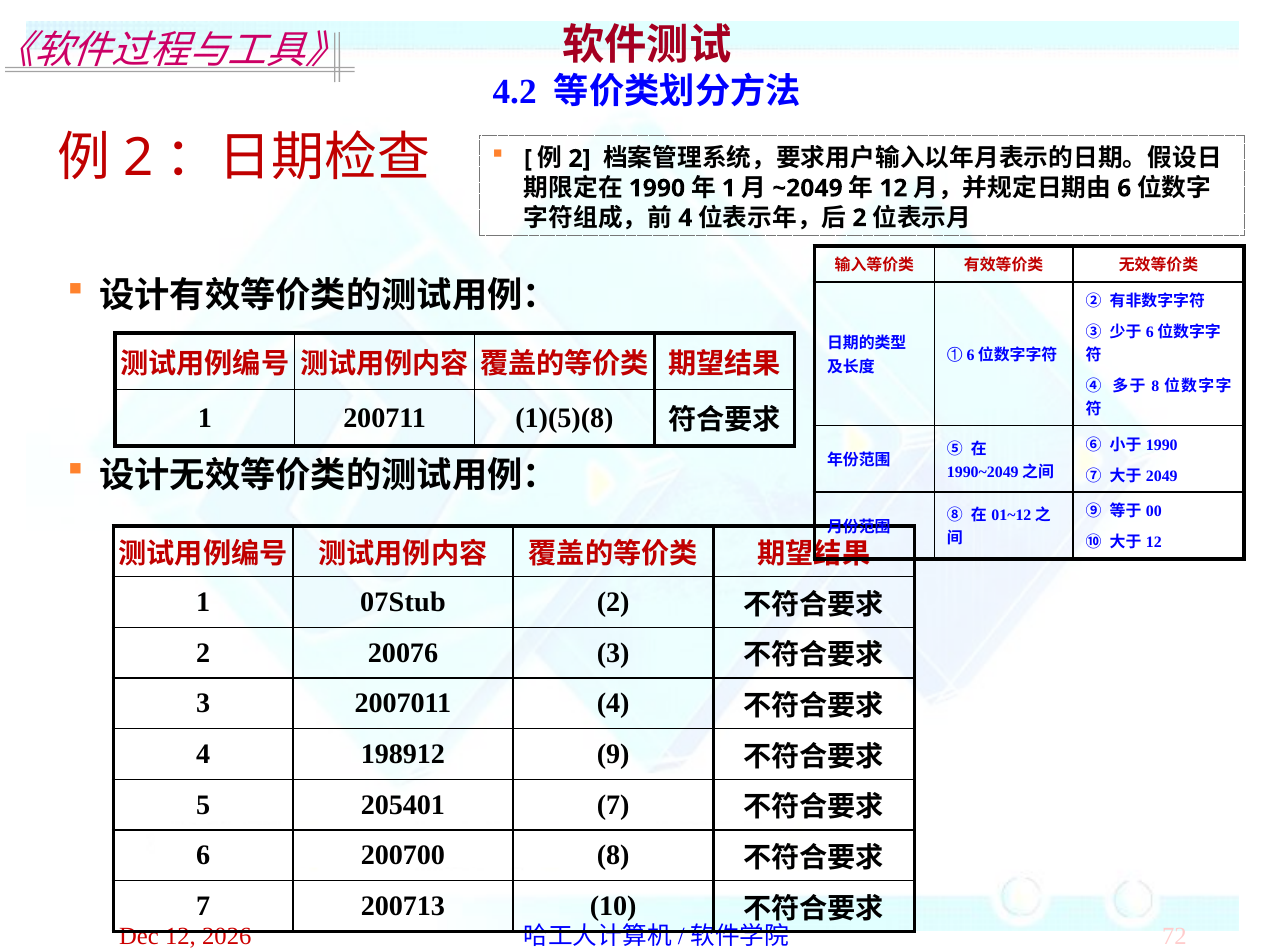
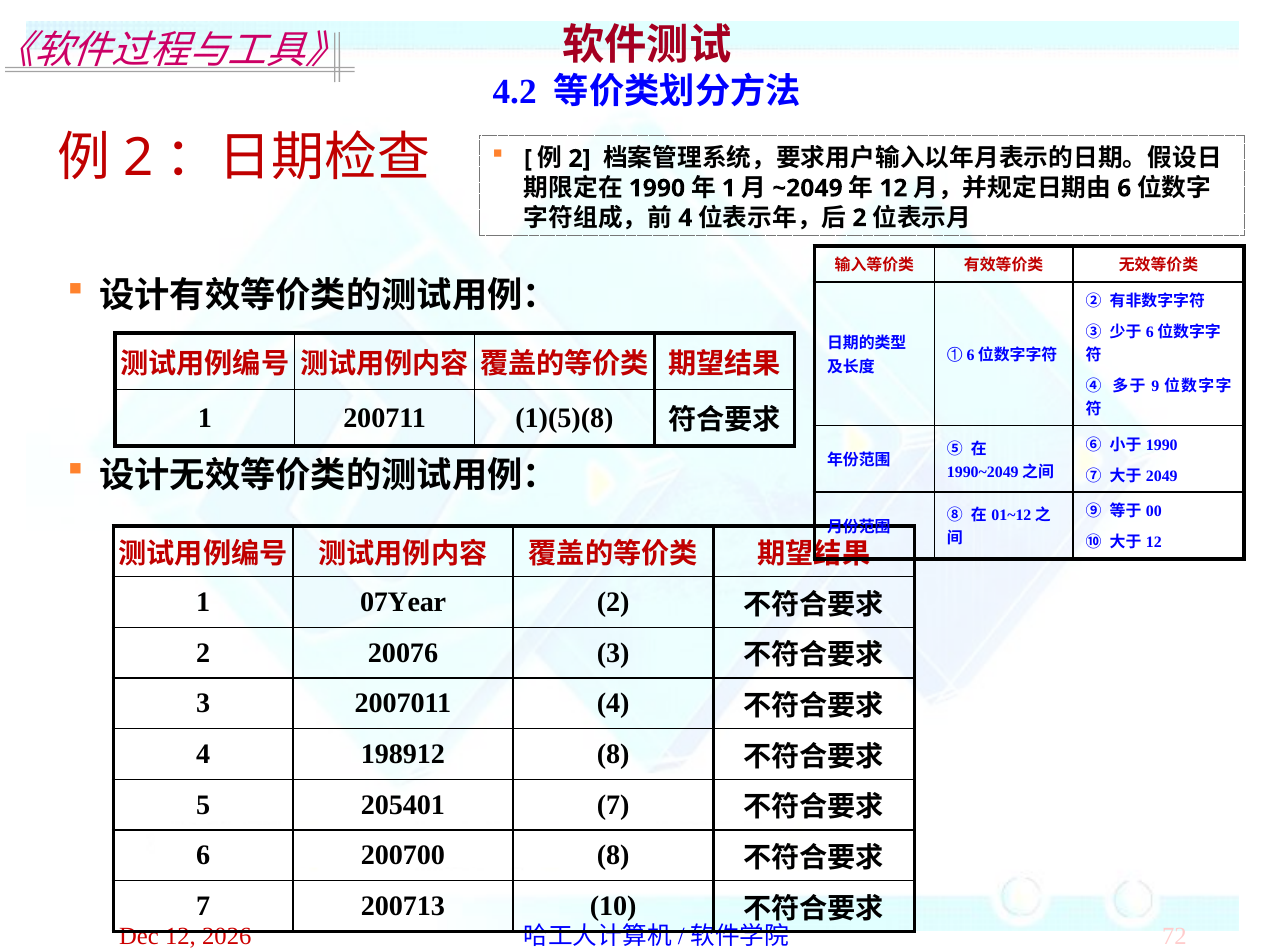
8: 8 -> 9 (1155, 386)
07Stub: 07Stub -> 07Year (403, 602)
198912 9: 9 -> 8 (613, 754)
